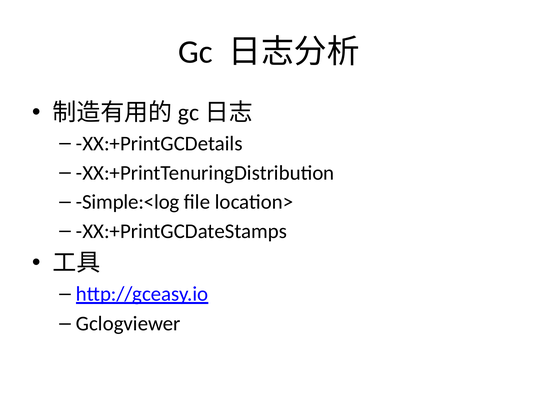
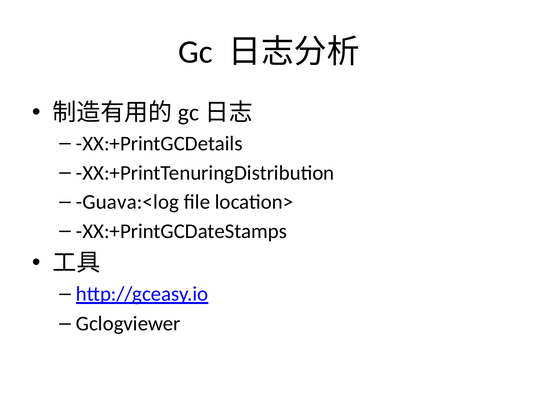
Simple:<log: Simple:<log -> Guava:<log (128, 202)
